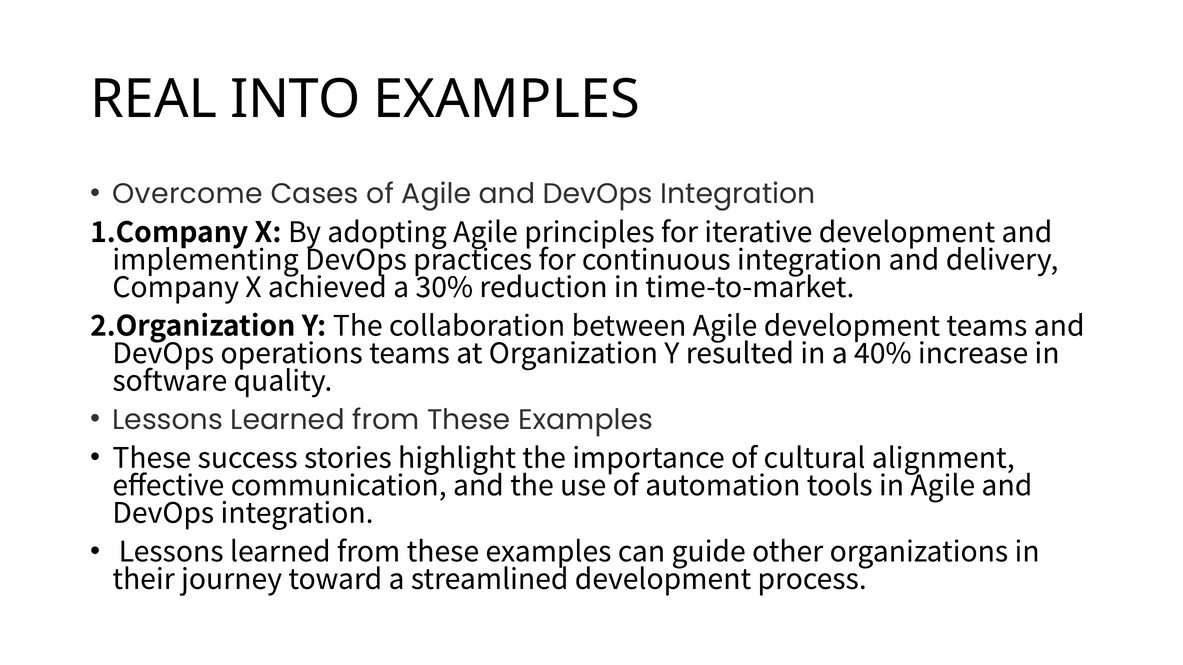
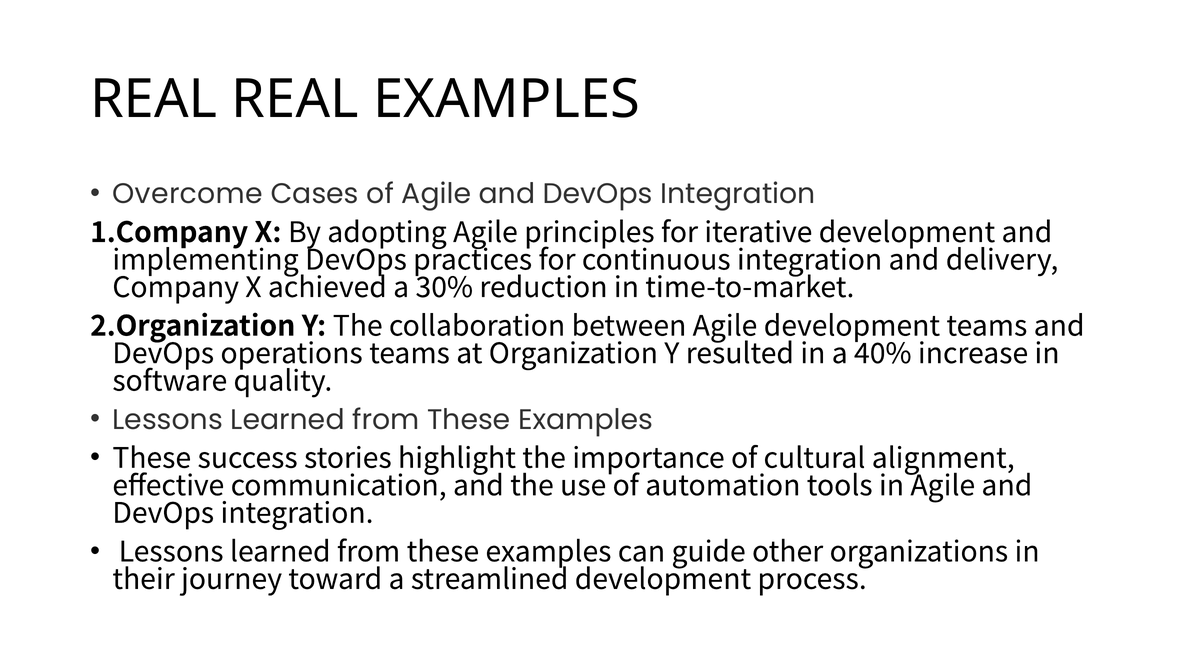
REAL INTO: INTO -> REAL (295, 99)
